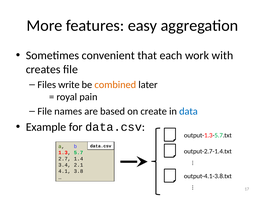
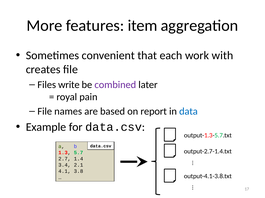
easy: easy -> item (143, 26)
combined colour: orange -> purple (115, 85)
create: create -> report (154, 112)
